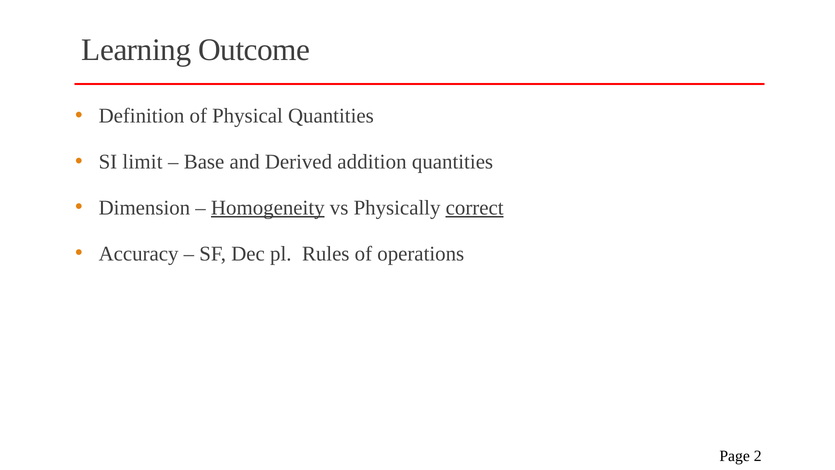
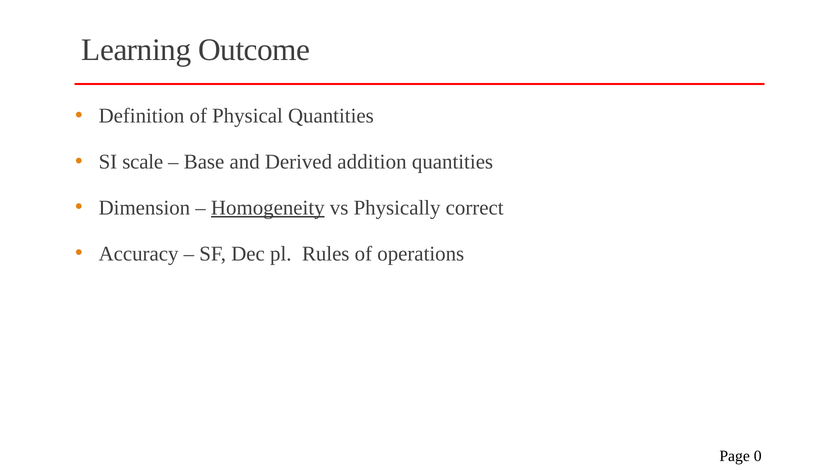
limit: limit -> scale (143, 162)
correct underline: present -> none (475, 208)
2: 2 -> 0 (758, 456)
